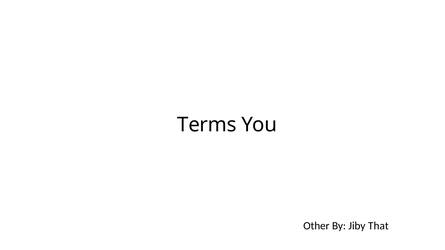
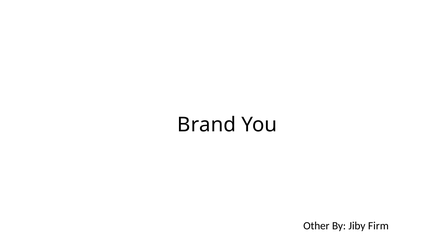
Terms: Terms -> Brand (207, 125)
That: That -> Firm (378, 226)
